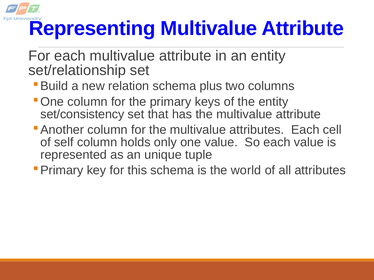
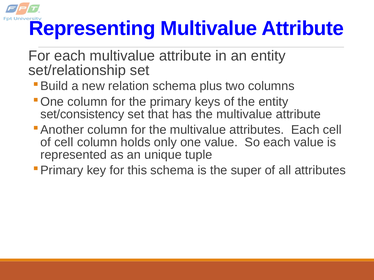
of self: self -> cell (64, 143)
world: world -> super (246, 171)
